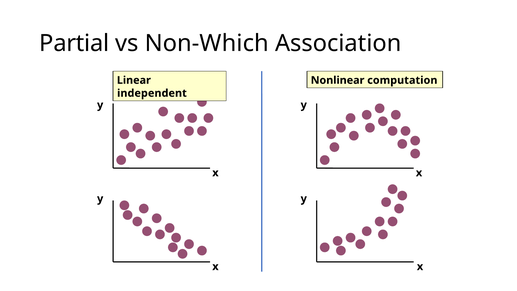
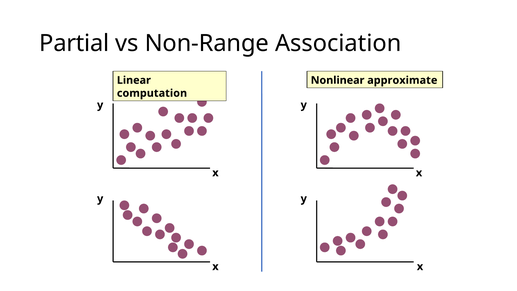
Non-Which: Non-Which -> Non-Range (207, 43)
computation: computation -> approximate (402, 80)
independent: independent -> computation (152, 93)
